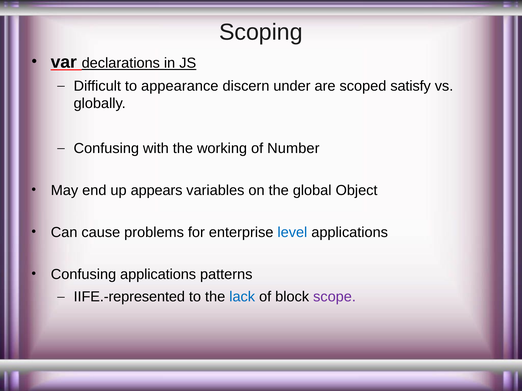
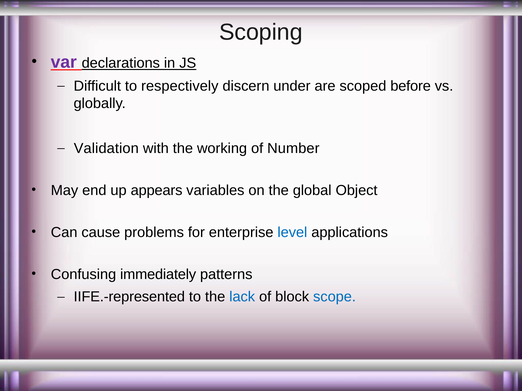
var colour: black -> purple (64, 62)
appearance: appearance -> respectively (180, 86)
satisfy: satisfy -> before (411, 86)
Confusing: Confusing -> Validation (106, 149)
Confusing applications: applications -> immediately (158, 275)
scope colour: purple -> blue (335, 297)
